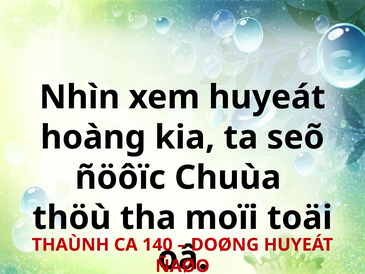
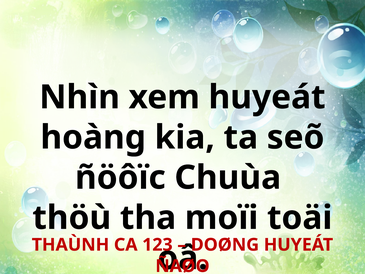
140: 140 -> 123 (157, 245)
